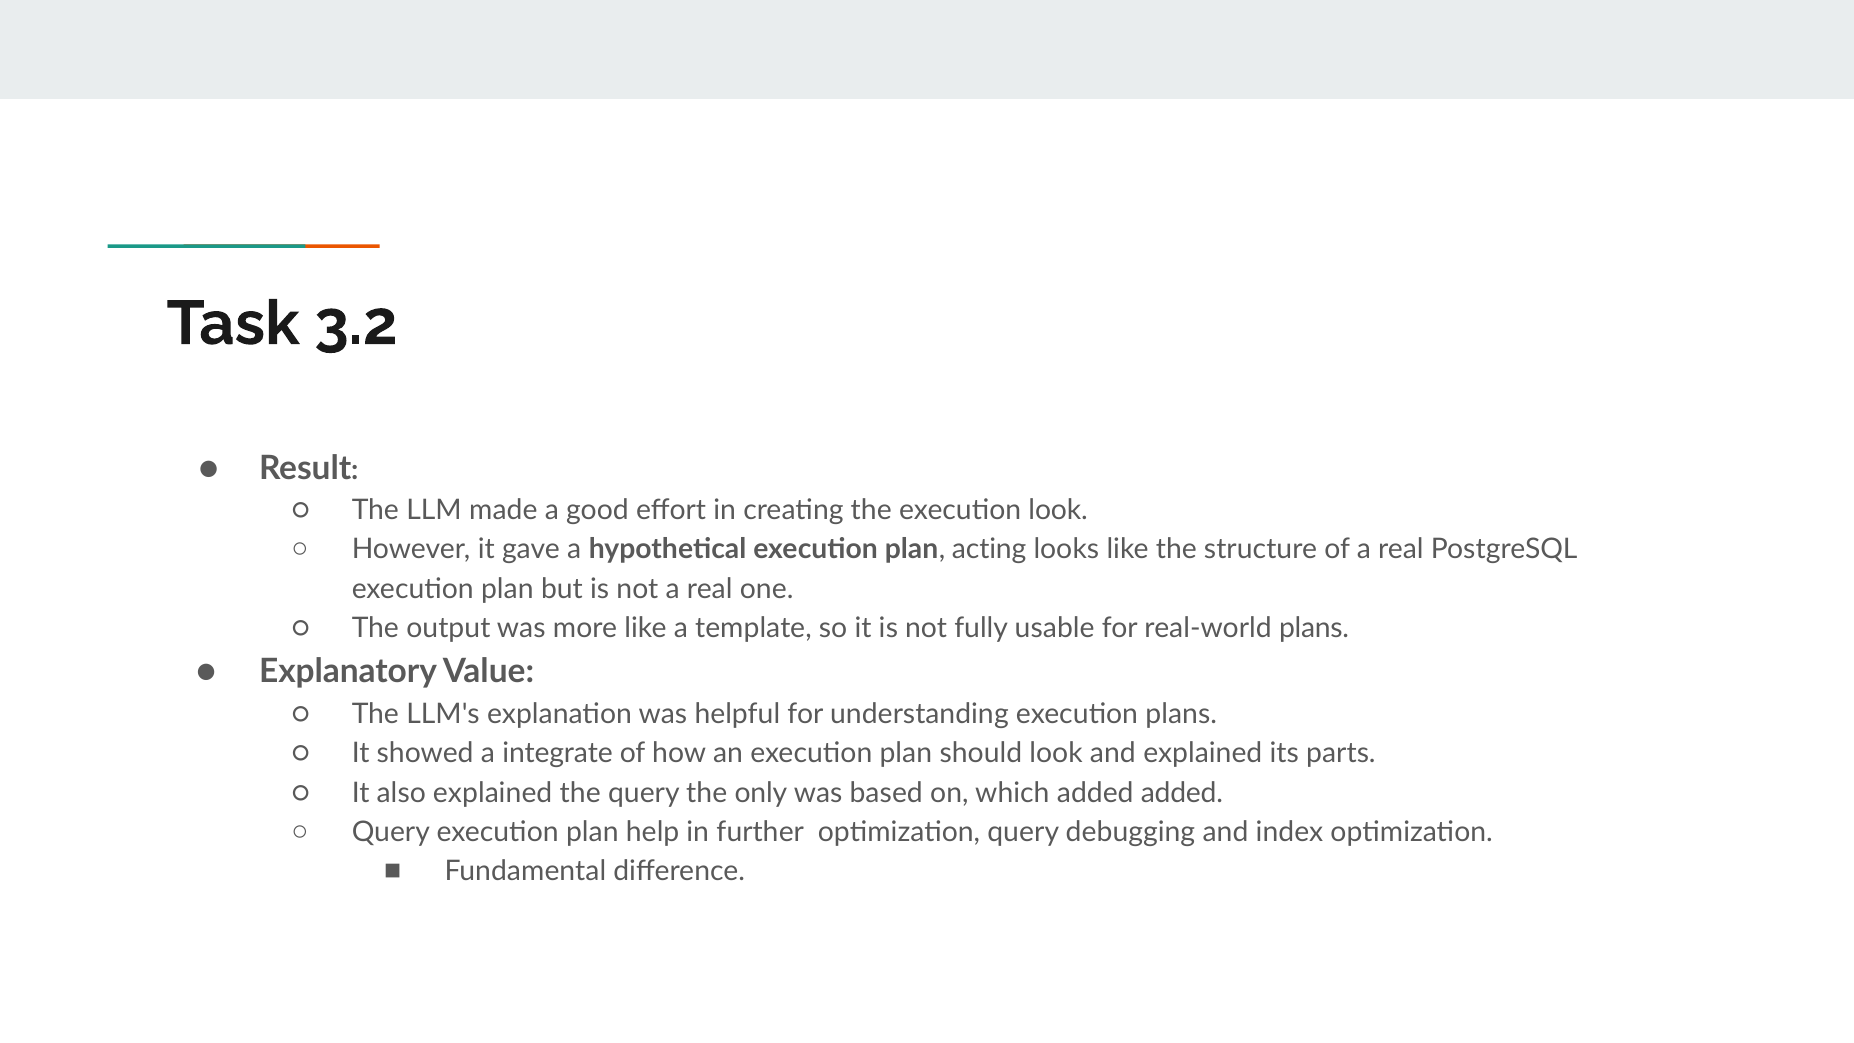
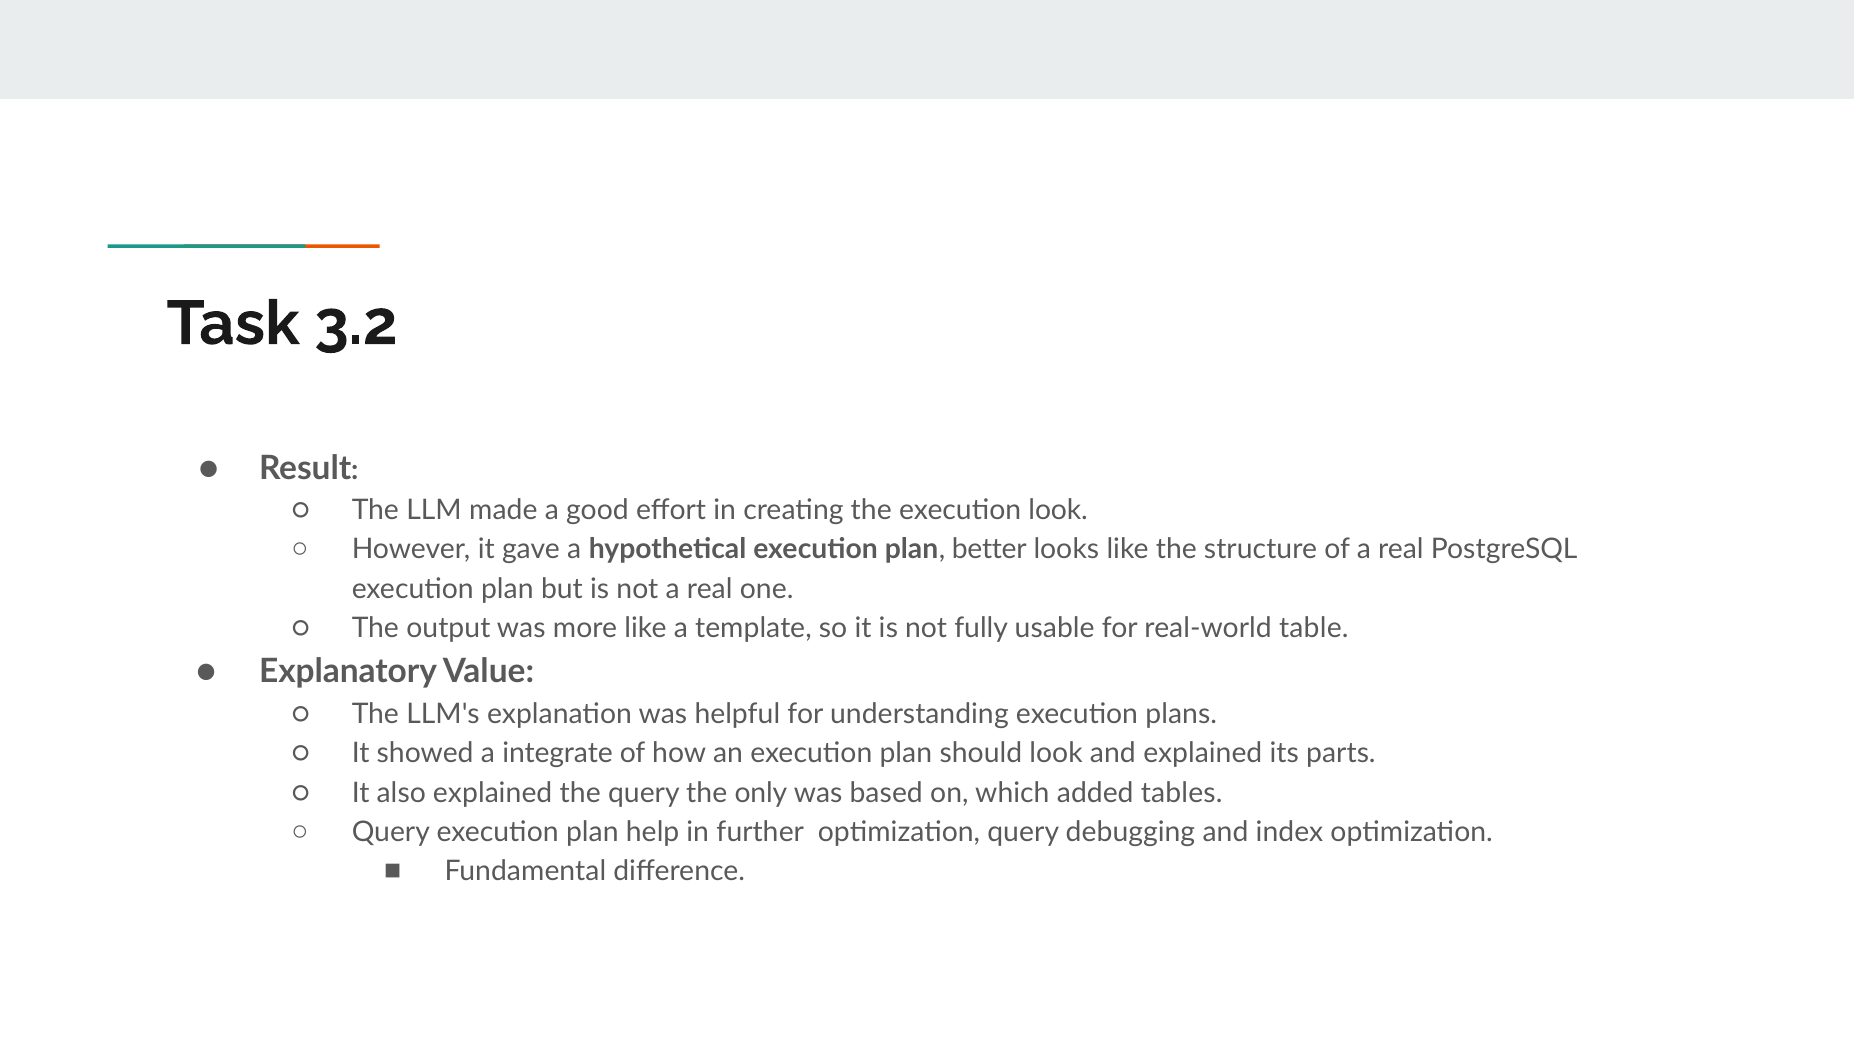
acting: acting -> better (989, 549)
real-world plans: plans -> table (1314, 628)
added added: added -> tables (1182, 793)
